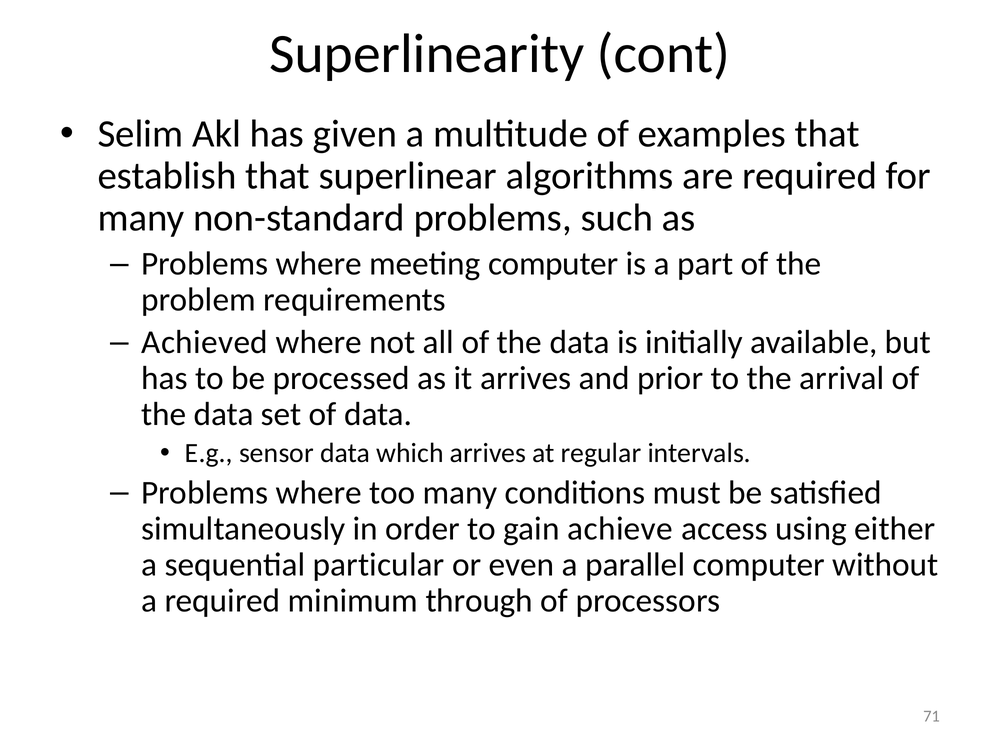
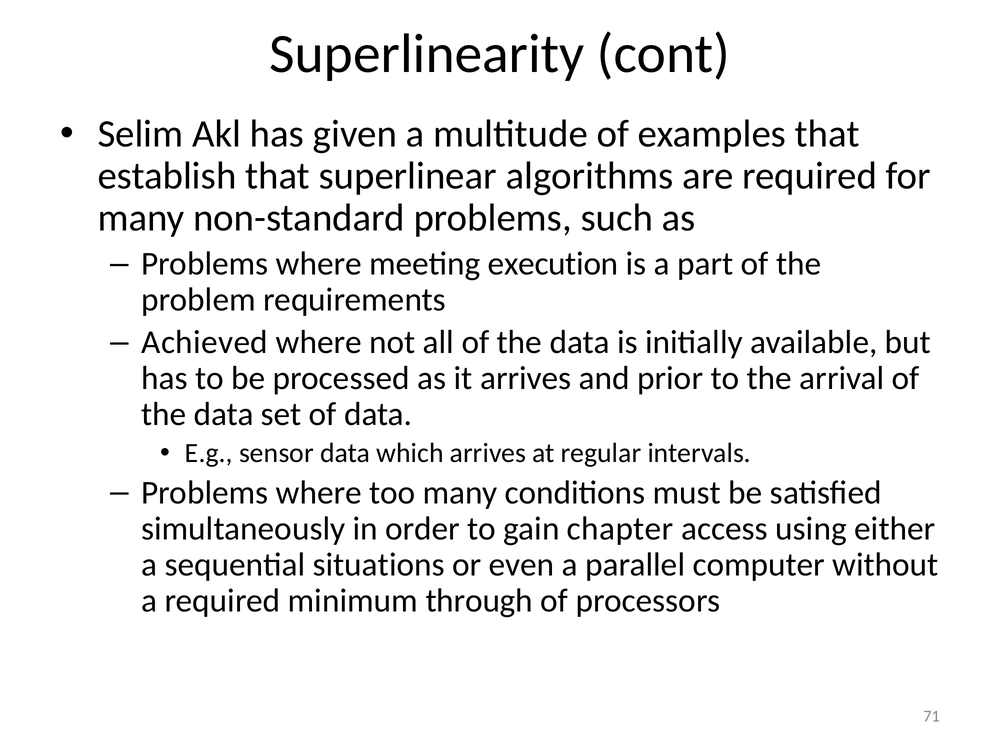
meeting computer: computer -> execution (553, 264)
achieve: achieve -> chapter (620, 529)
particular: particular -> situations (379, 565)
